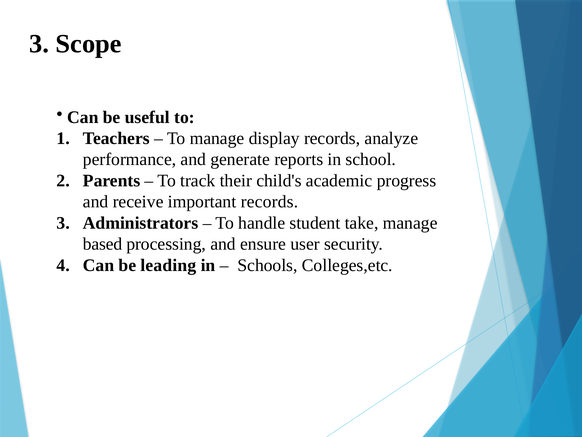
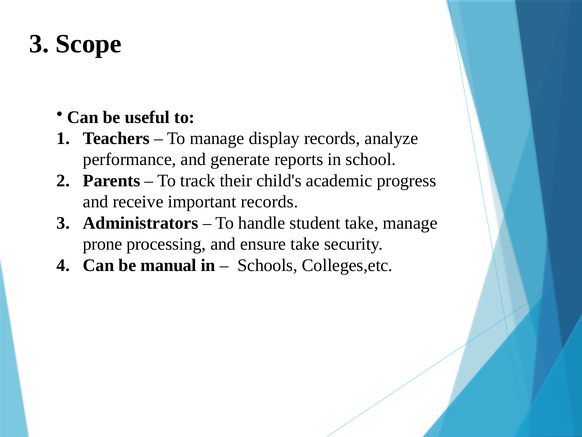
based: based -> prone (103, 244)
ensure user: user -> take (305, 244)
leading: leading -> manual (169, 265)
